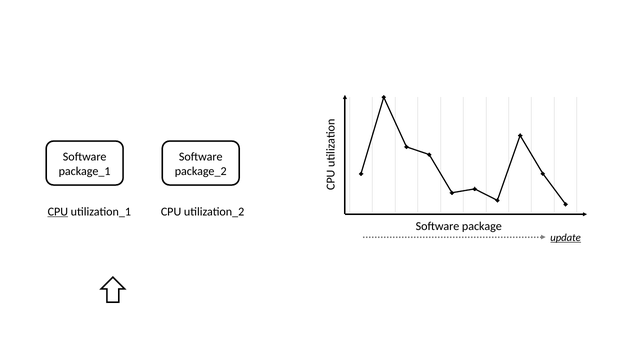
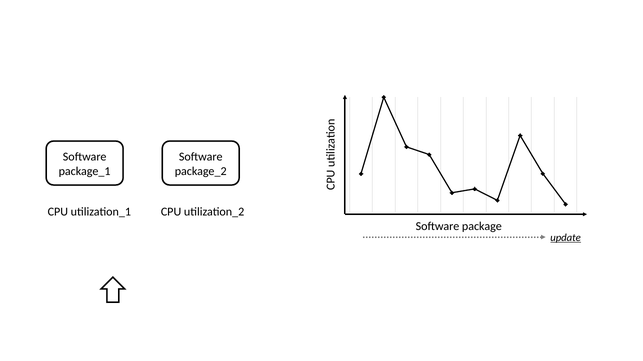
CPU underline: present -> none (58, 212)
